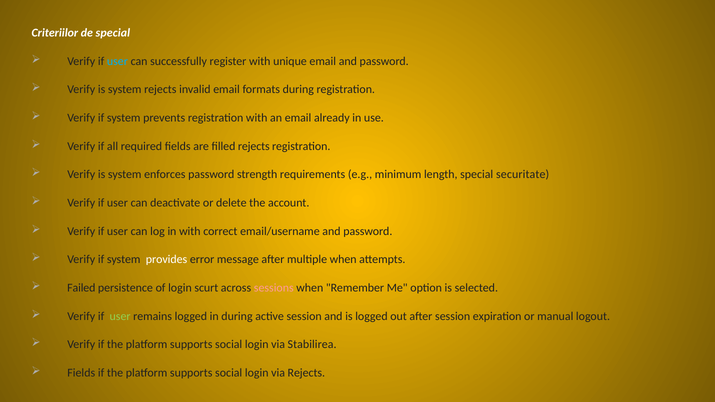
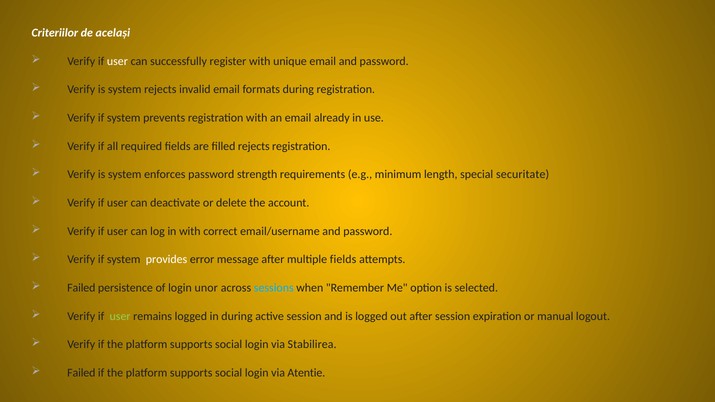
de special: special -> același (113, 33)
user colour: light blue -> white (117, 61)
multiple when: when -> fields (343, 260)
scurt: scurt -> unor (206, 288)
sessions colour: pink -> light blue (274, 288)
Fields: Fields -> Failed (81, 373)
via Rejects: Rejects -> Atentie (306, 373)
